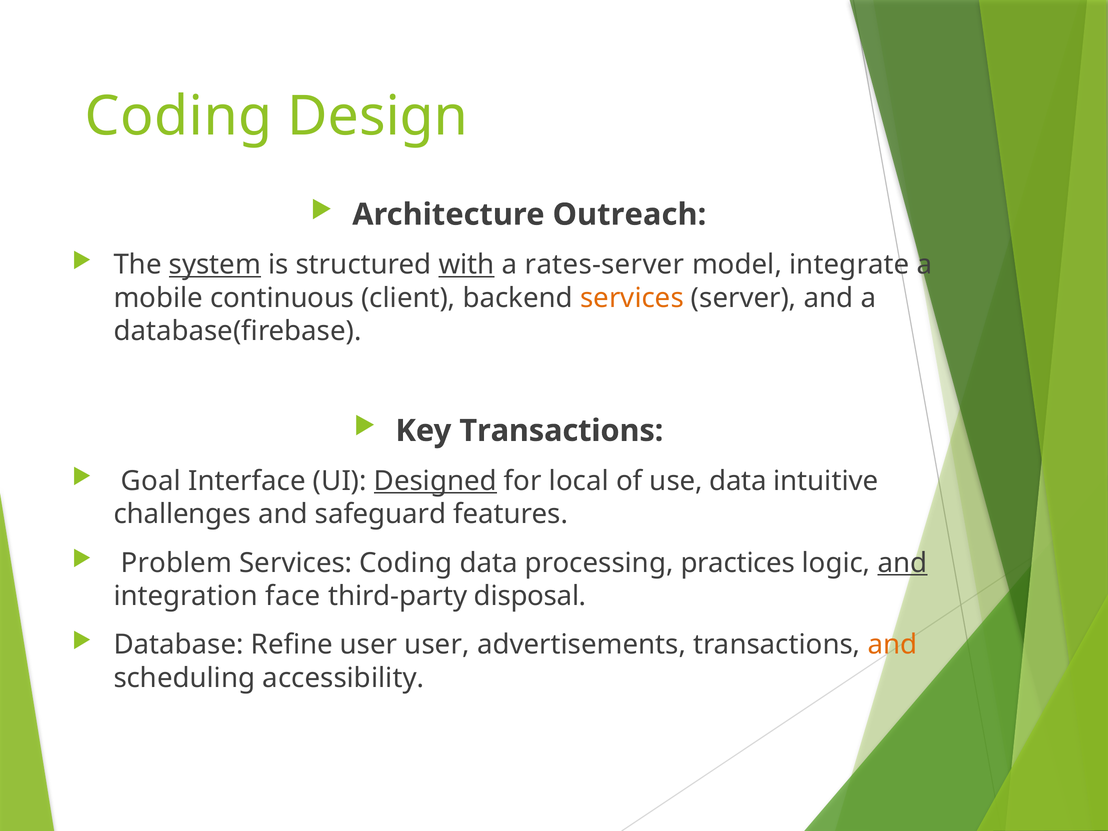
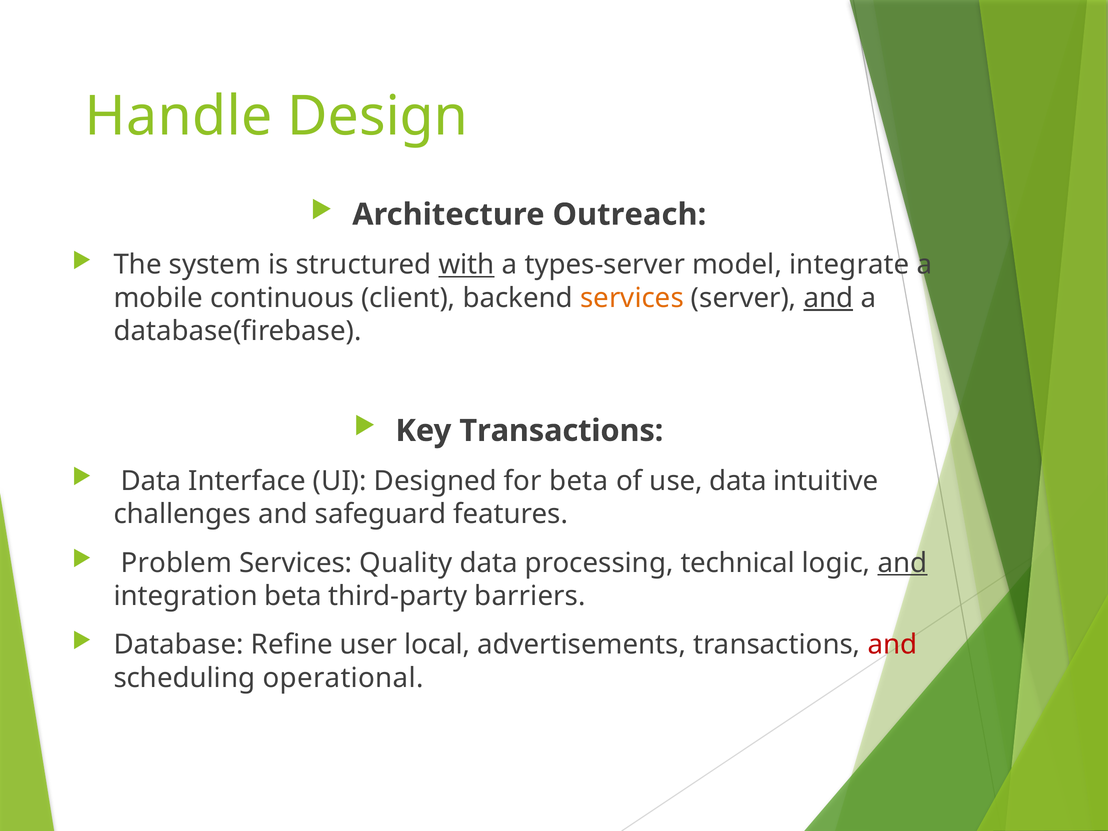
Coding: Coding -> Handle (179, 117)
system underline: present -> none (215, 265)
rates-server: rates-server -> types-server (605, 265)
and underline: none -> present (828, 298)
Goal: Goal -> Data (151, 481)
Designed underline: present -> none (435, 481)
for local: local -> beta (579, 481)
Services Coding: Coding -> Quality (406, 563)
practices: practices -> technical (738, 563)
integration face: face -> beta (293, 596)
disposal: disposal -> barriers (530, 596)
user user: user -> local (437, 645)
and colour: orange -> red (892, 645)
accessibility: accessibility -> operational (343, 678)
